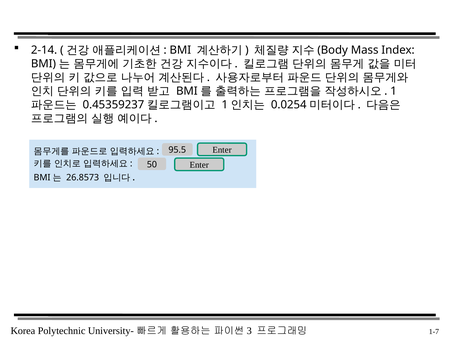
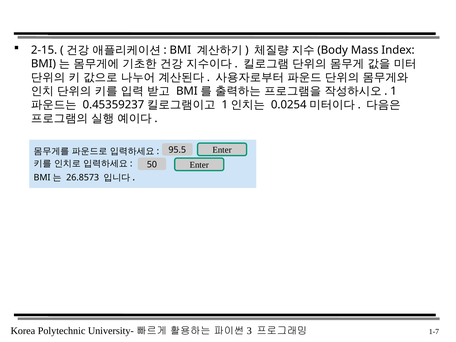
2-14: 2-14 -> 2-15 (44, 50)
